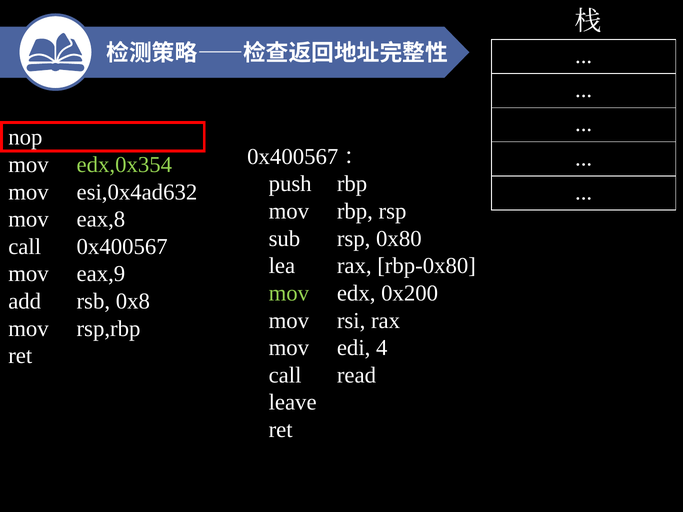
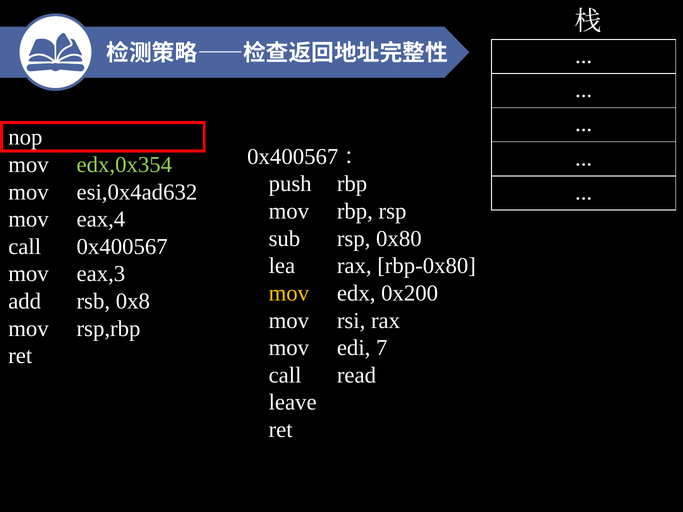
eax,8: eax,8 -> eax,4 (101, 219)
eax,9: eax,9 -> eax,3 (101, 274)
mov colour: light green -> yellow (289, 293)
4: 4 -> 7 (382, 348)
